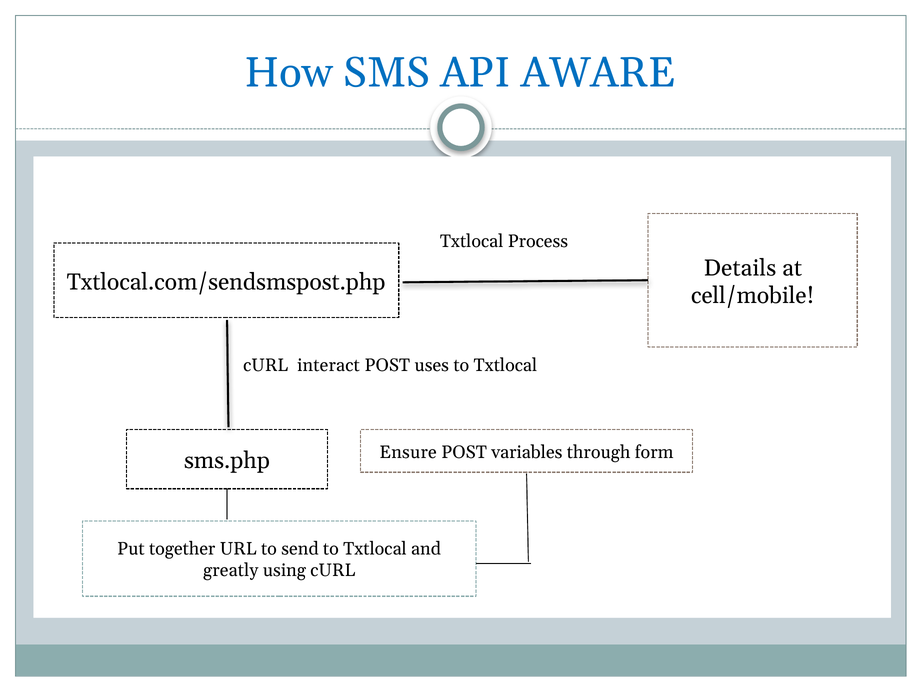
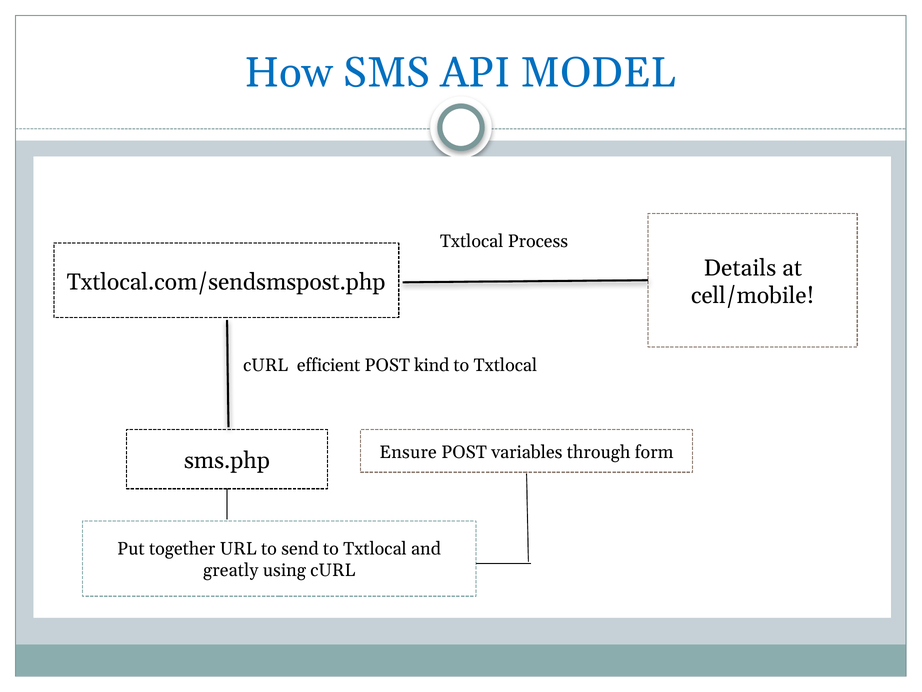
AWARE: AWARE -> MODEL (598, 73)
interact: interact -> efficient (329, 365)
uses: uses -> kind (432, 365)
